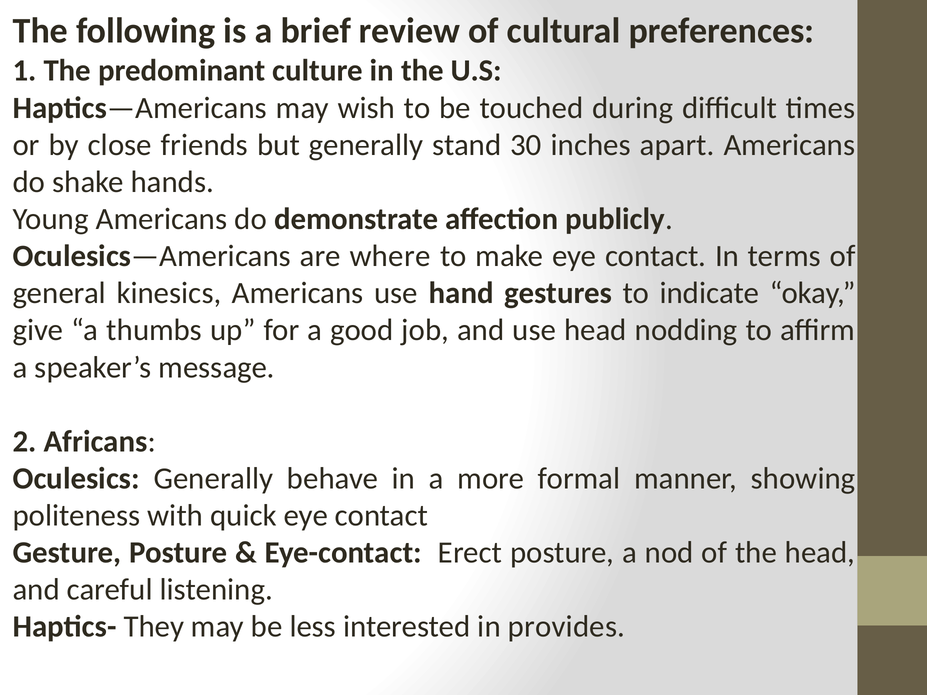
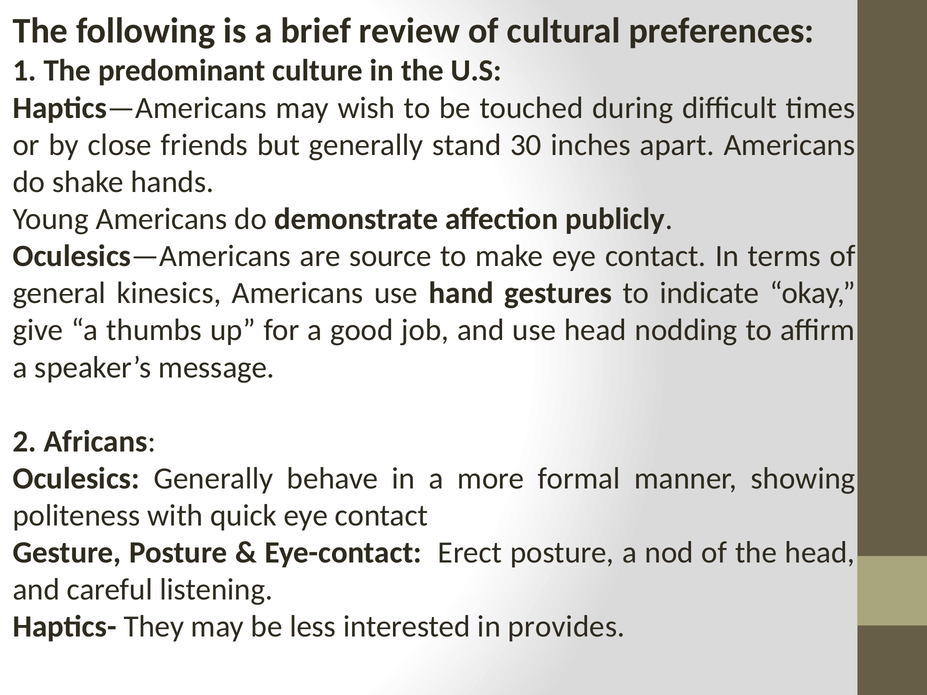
where: where -> source (390, 256)
